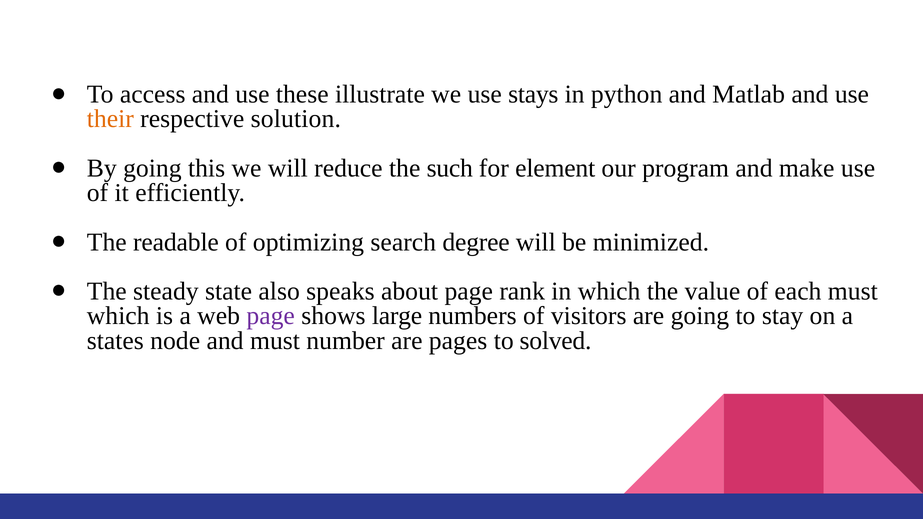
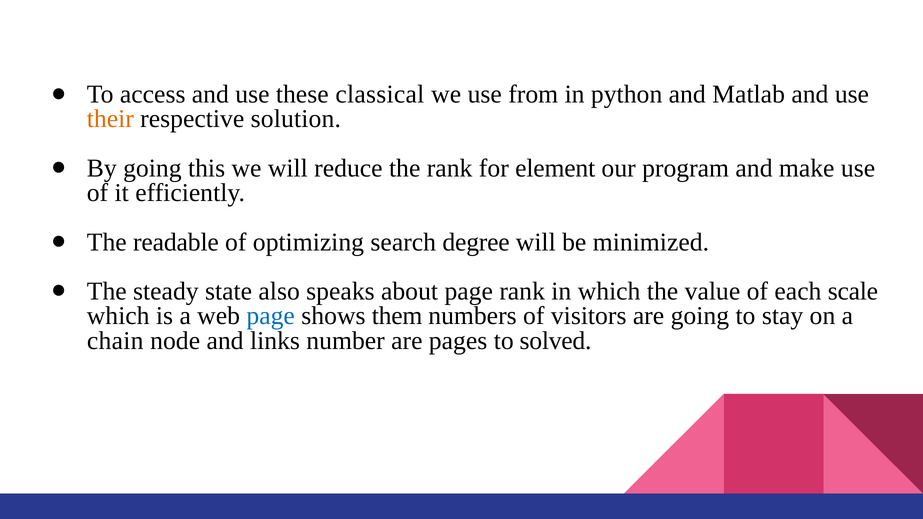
illustrate: illustrate -> classical (380, 94)
stays: stays -> from (533, 94)
the such: such -> rank (450, 168)
each must: must -> scale (853, 291)
page colour: purple -> blue (271, 316)
large: large -> them (397, 316)
states: states -> chain (115, 341)
and must: must -> links (275, 341)
